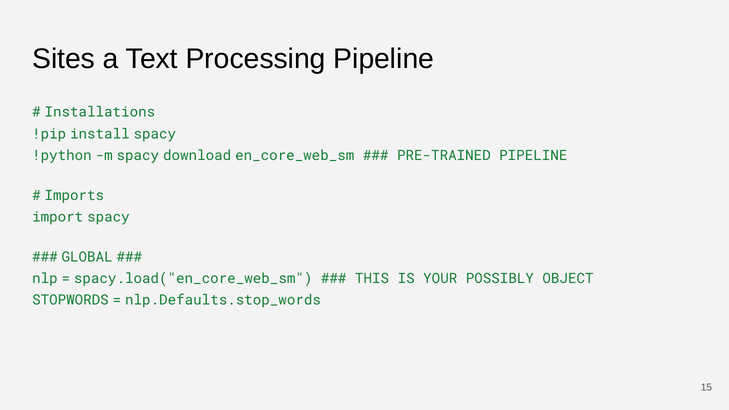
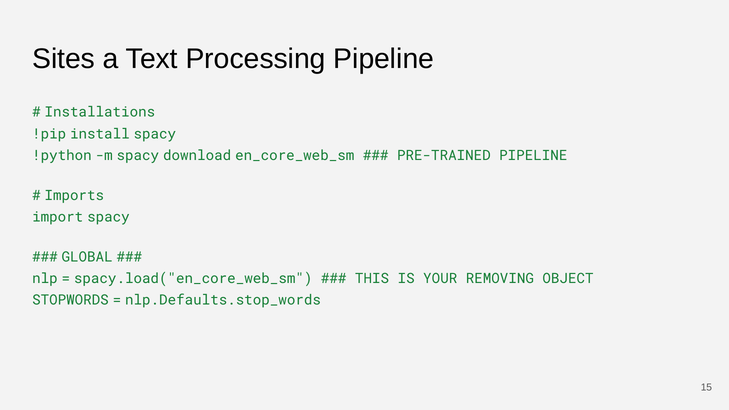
POSSIBLY: POSSIBLY -> REMOVING (500, 279)
